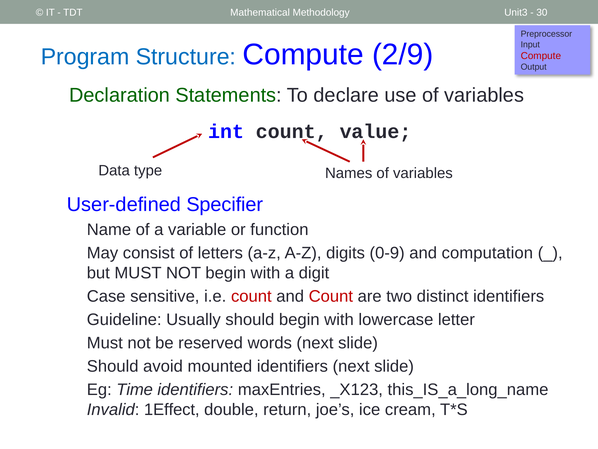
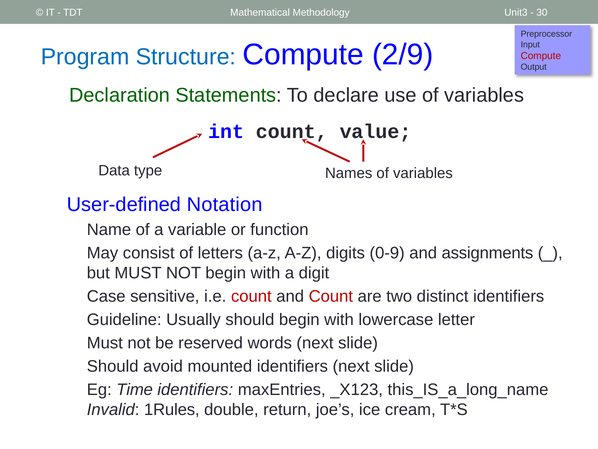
Specifier: Specifier -> Notation (225, 205)
computation: computation -> assignments (487, 253)
1Effect: 1Effect -> 1Rules (172, 409)
